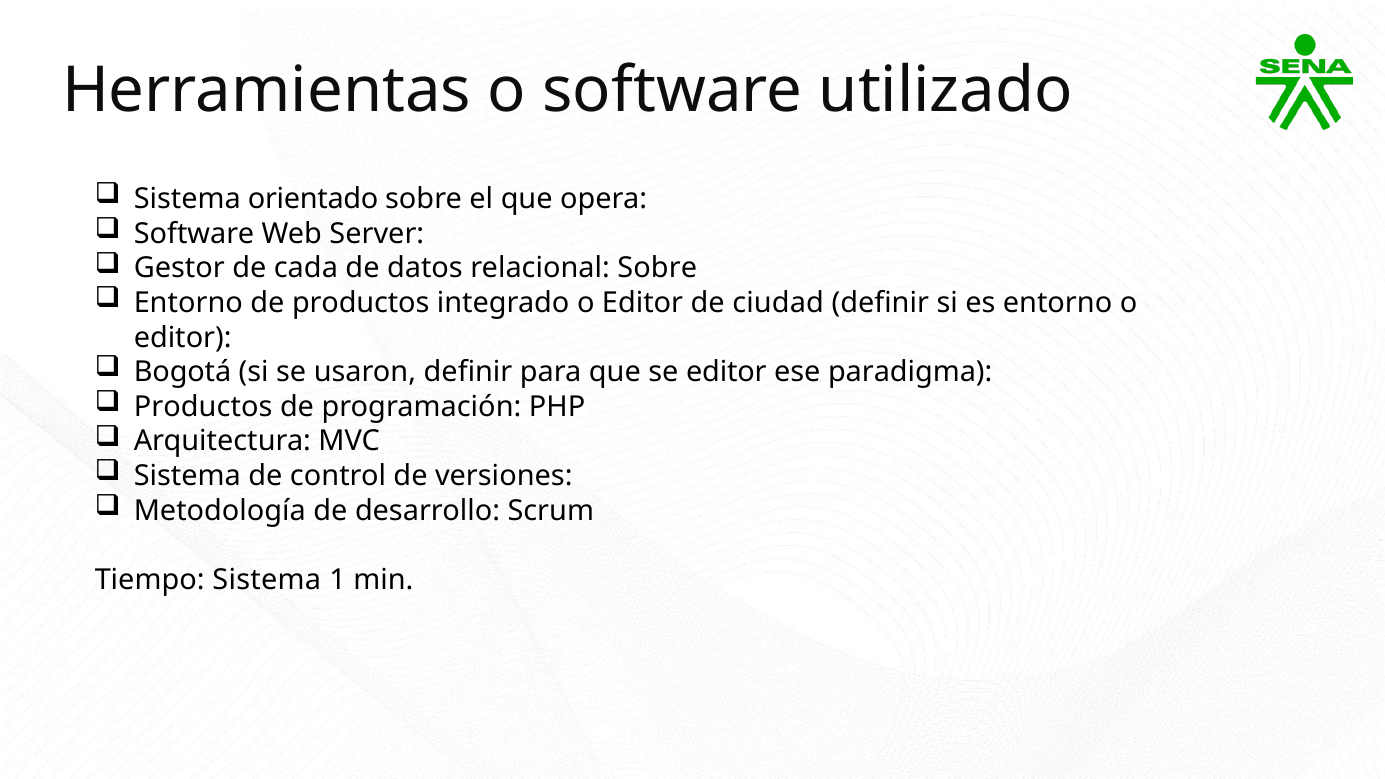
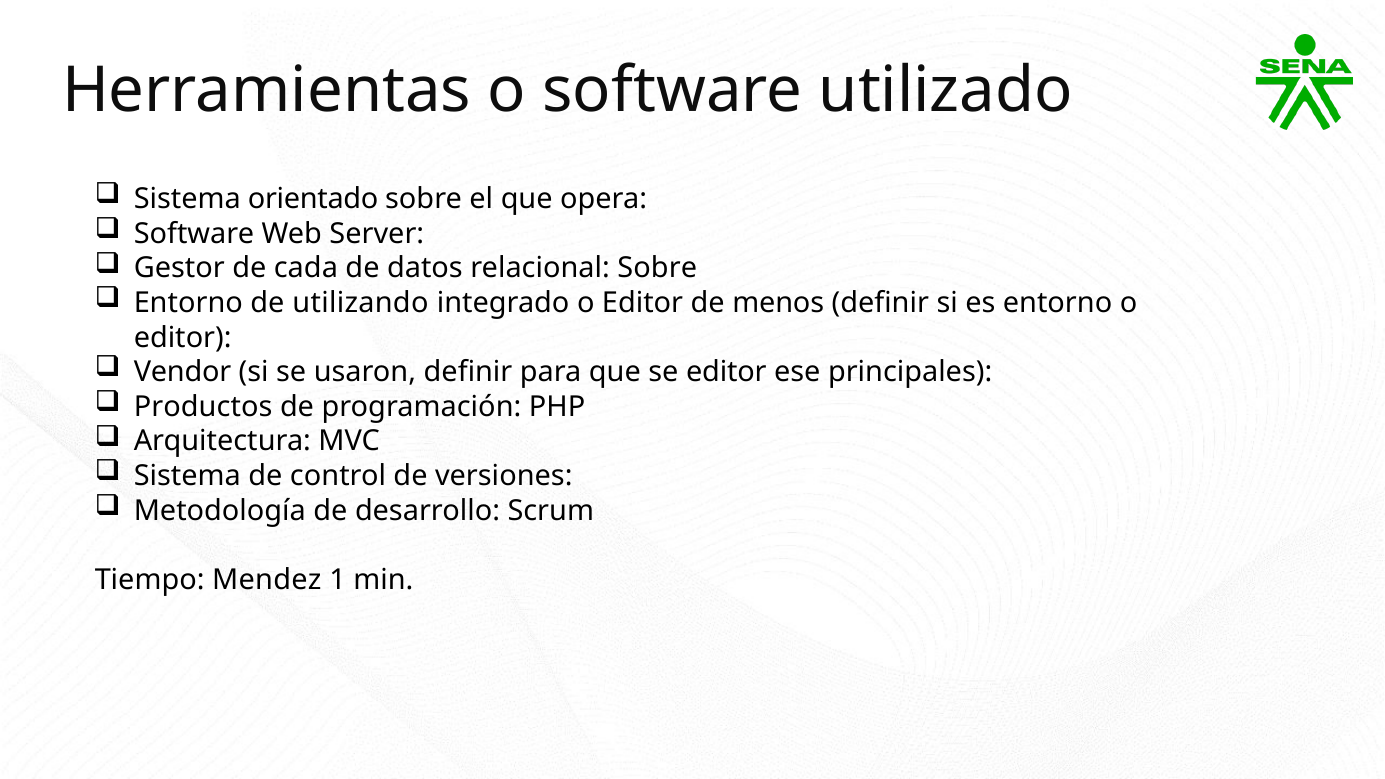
de productos: productos -> utilizando (360, 303)
ciudad: ciudad -> menos (778, 303)
Bogotá: Bogotá -> Vendor (183, 372)
paradigma: paradigma -> principales (910, 372)
Tiempo Sistema: Sistema -> Mendez (267, 580)
